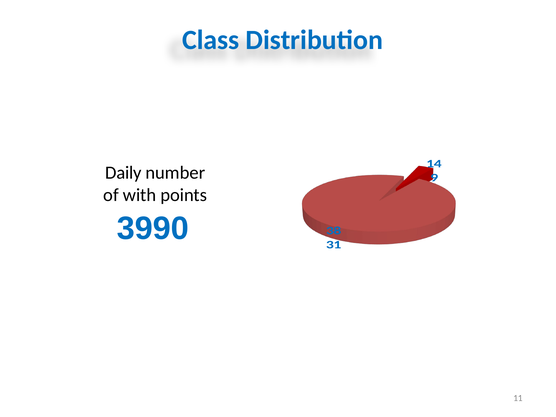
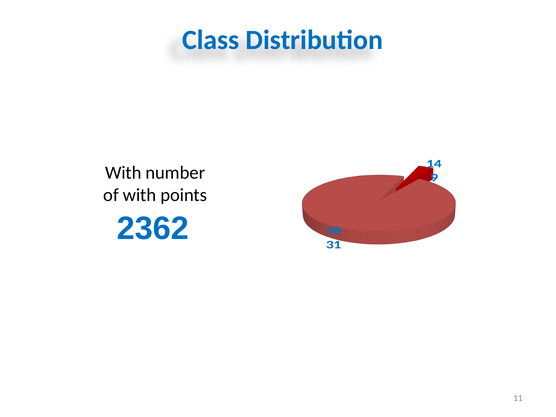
Daily: Daily -> With (123, 173)
3990: 3990 -> 2362 (153, 228)
